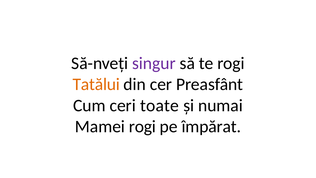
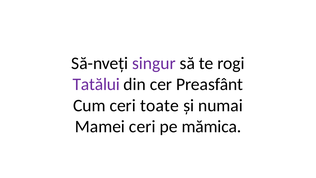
Tatălui colour: orange -> purple (96, 84)
Mamei rogi: rogi -> ceri (142, 126)
împărat: împărat -> mămica (211, 126)
